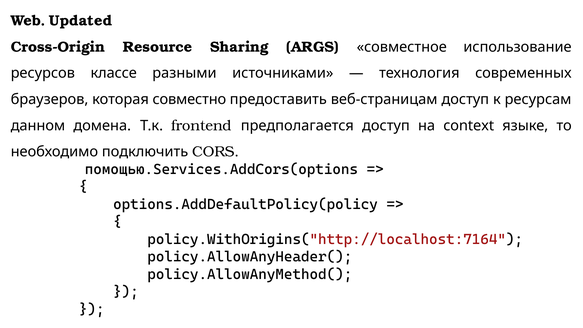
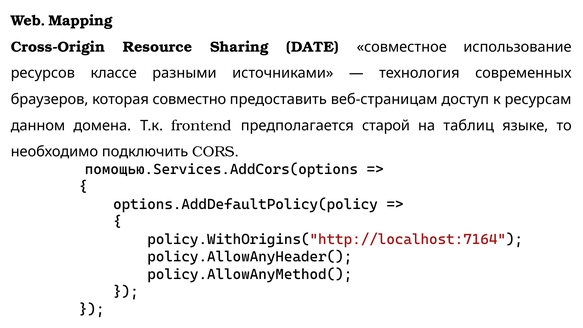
Updated: Updated -> Mapping (81, 21)
ARGS: ARGS -> DATE (313, 47)
предполагается доступ: доступ -> старой (386, 126)
context: context -> таблиц (469, 126)
